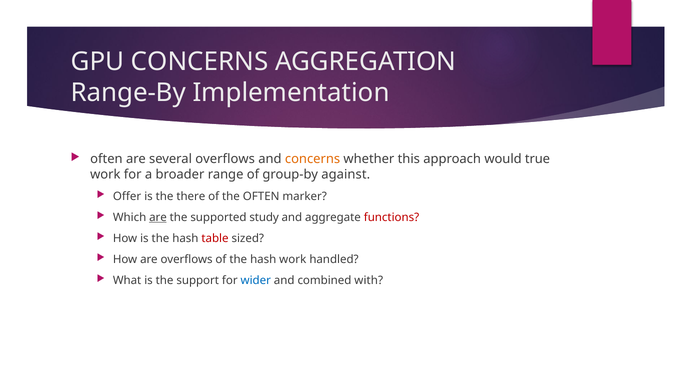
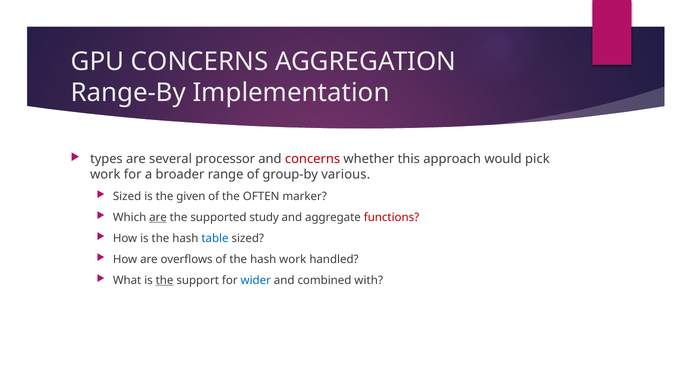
often: often -> types (106, 159)
several overflows: overflows -> processor (225, 159)
concerns colour: orange -> red (313, 159)
true: true -> pick (537, 159)
against: against -> various (346, 175)
Offer: Offer -> Sized (127, 196)
there: there -> given (191, 196)
table colour: red -> blue (215, 238)
the underline: none -> present (165, 281)
